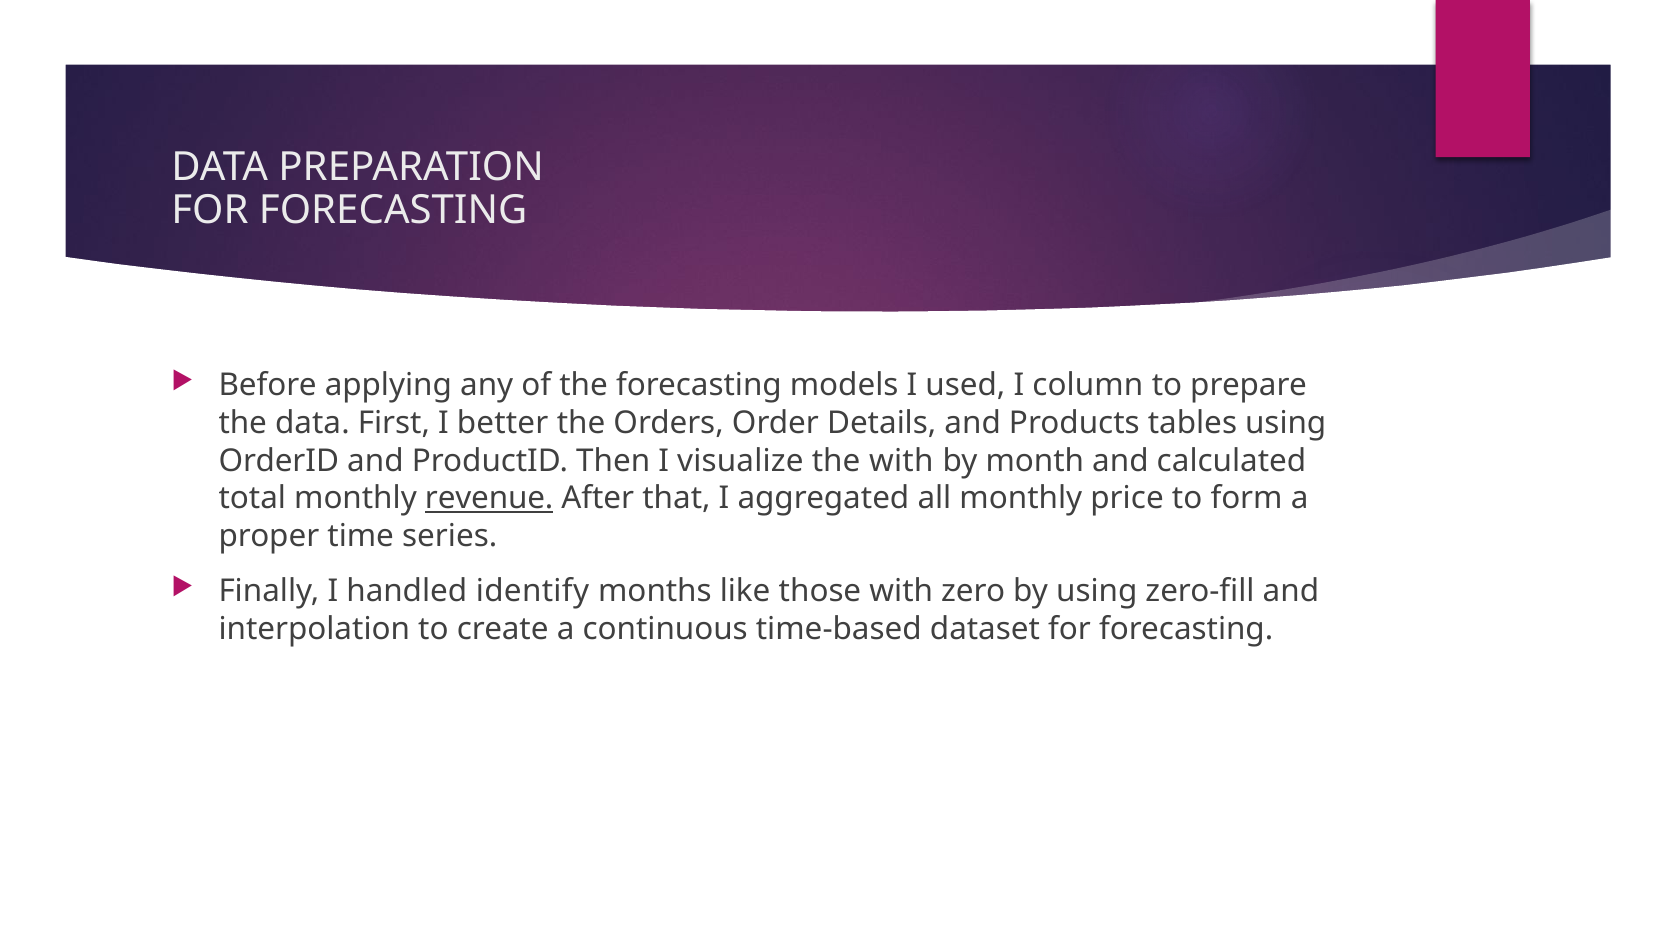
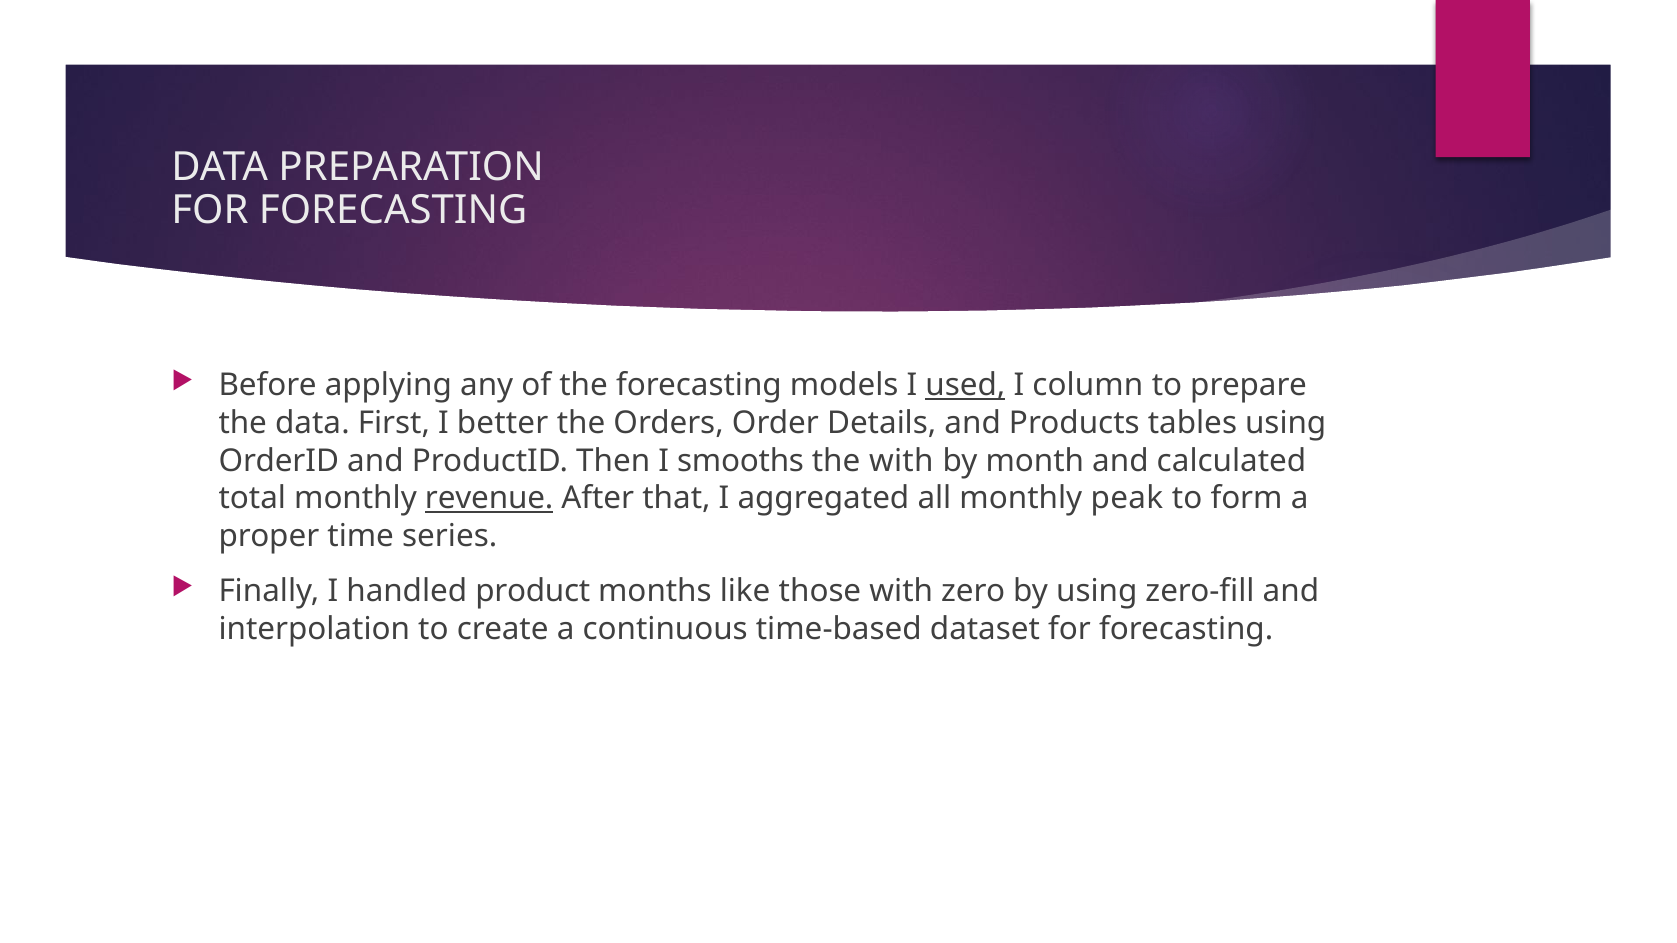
used underline: none -> present (965, 385)
visualize: visualize -> smooths (741, 461)
price: price -> peak (1127, 499)
identify: identify -> product (533, 592)
